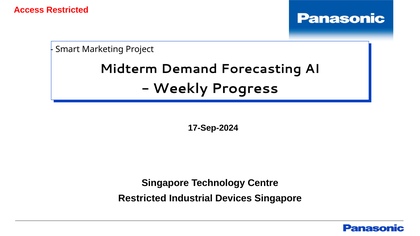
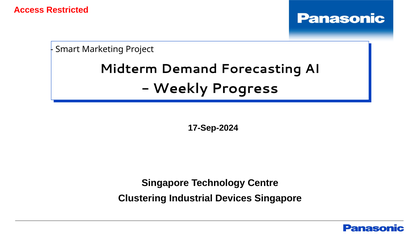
Restricted: Restricted -> Clustering (142, 199)
